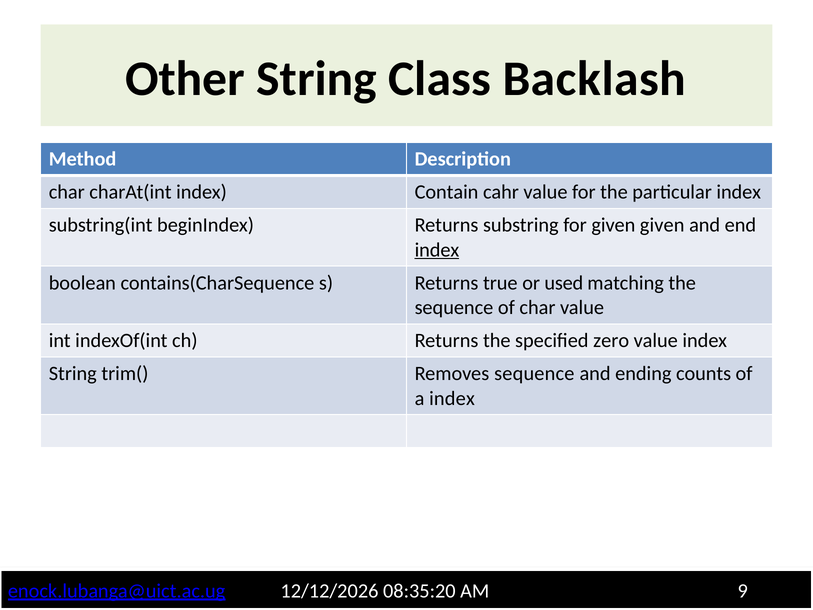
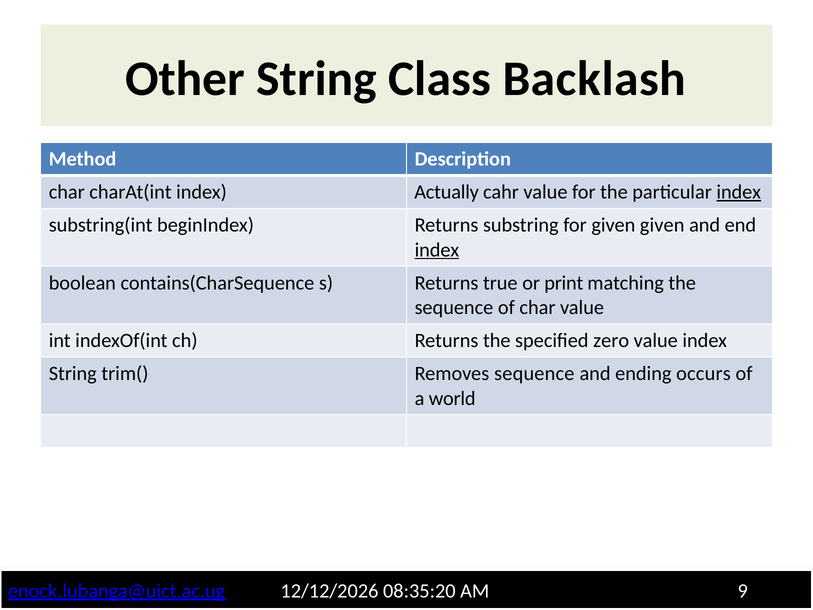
Contain: Contain -> Actually (447, 192)
index underline: none -> present (739, 192)
used: used -> print (564, 283)
counts: counts -> occurs (703, 373)
a index: index -> world (452, 398)
